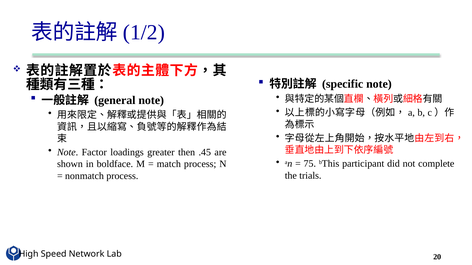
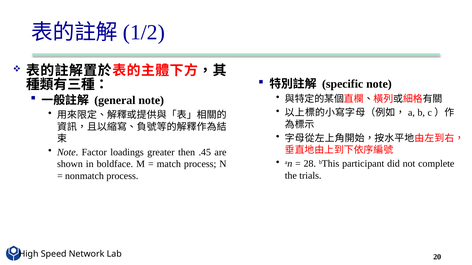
75: 75 -> 28 (310, 164)
